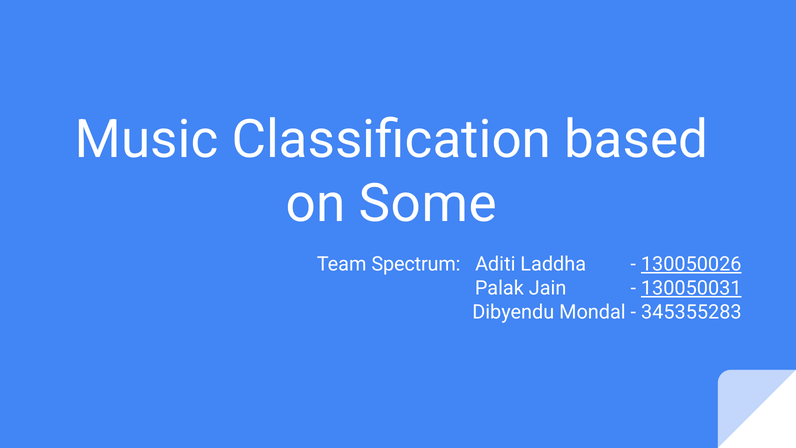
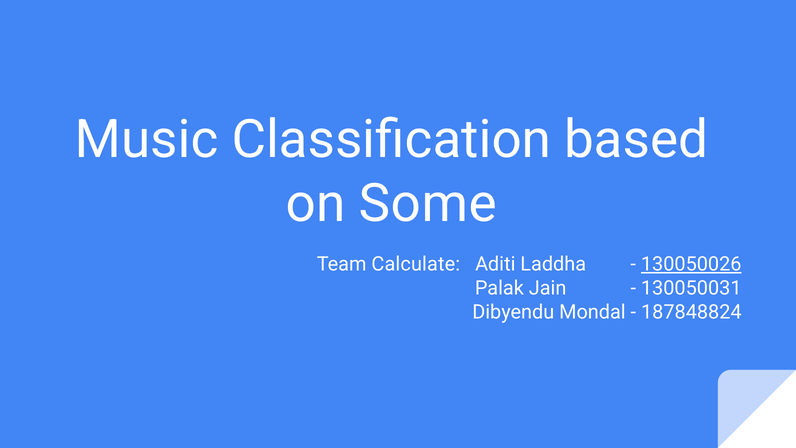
Spectrum: Spectrum -> Calculate (416, 264)
130050031 underline: present -> none (691, 288)
345355283: 345355283 -> 187848824 (691, 312)
